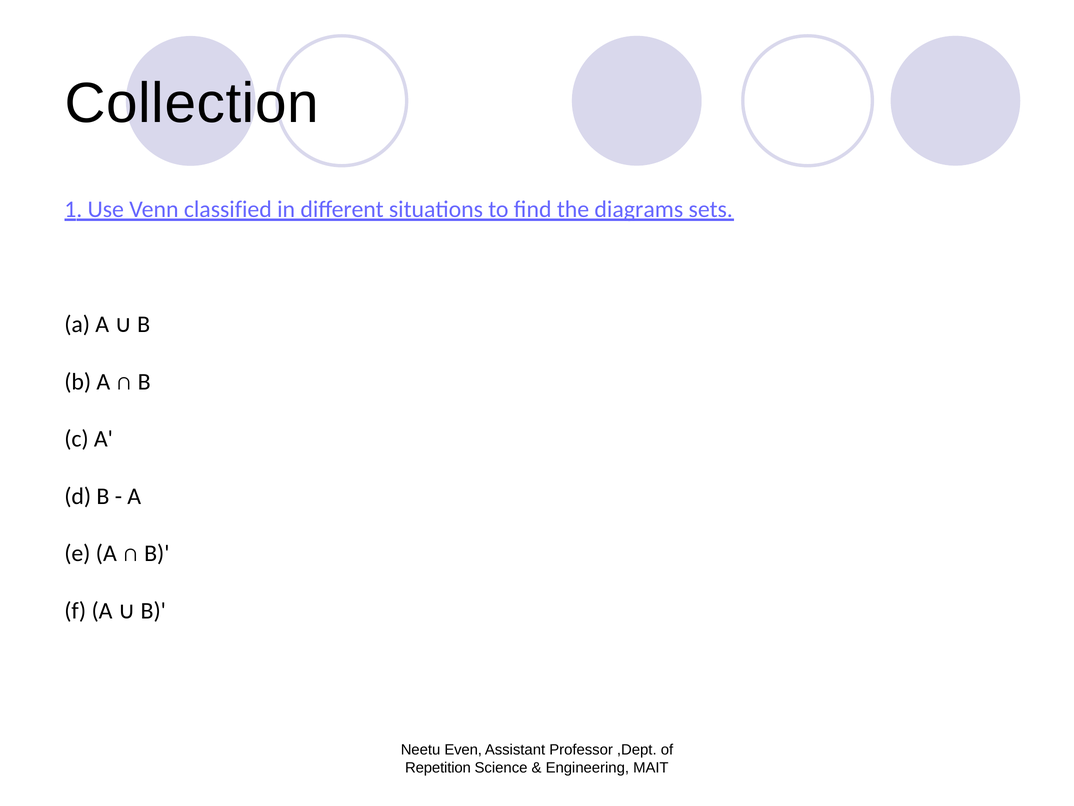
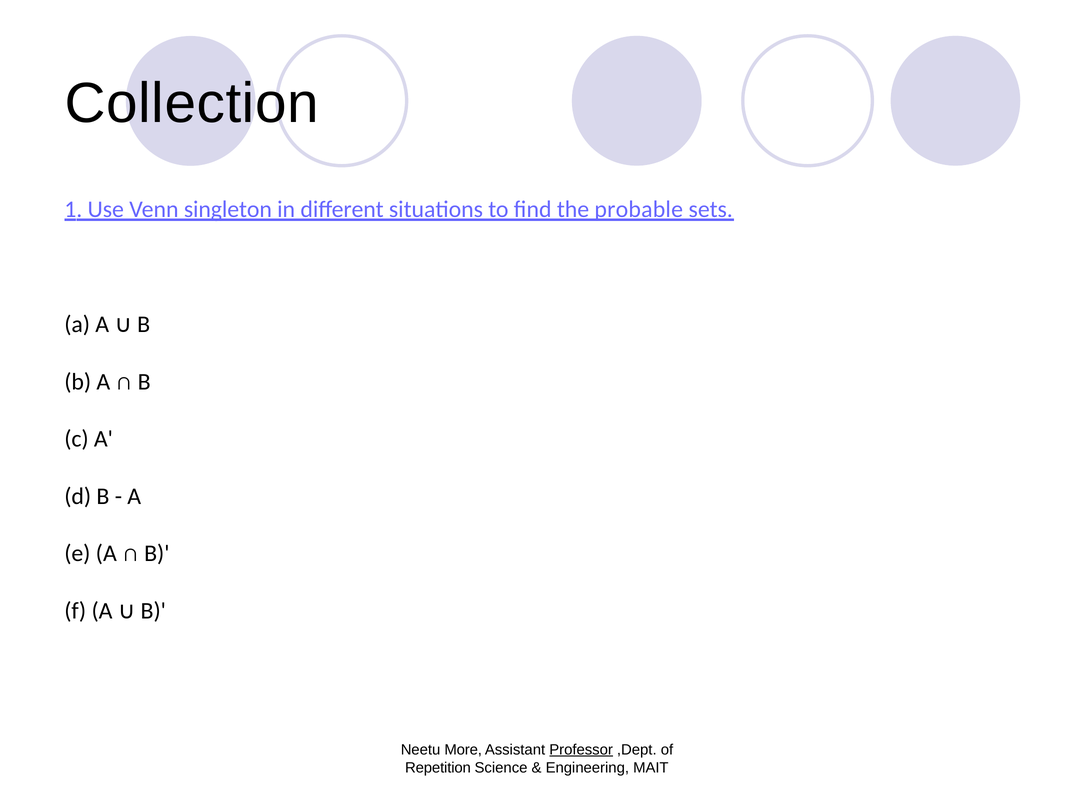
classified: classified -> singleton (228, 209)
diagrams: diagrams -> probable (639, 209)
Even: Even -> More (463, 749)
Professor underline: none -> present (581, 749)
